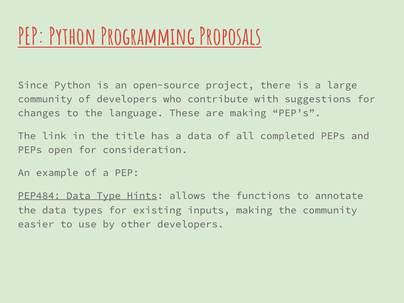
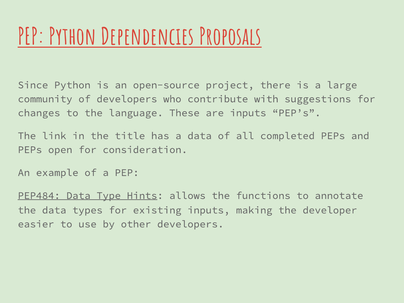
Programming: Programming -> Dependencies (147, 37)
are making: making -> inputs (248, 113)
the community: community -> developer (330, 210)
